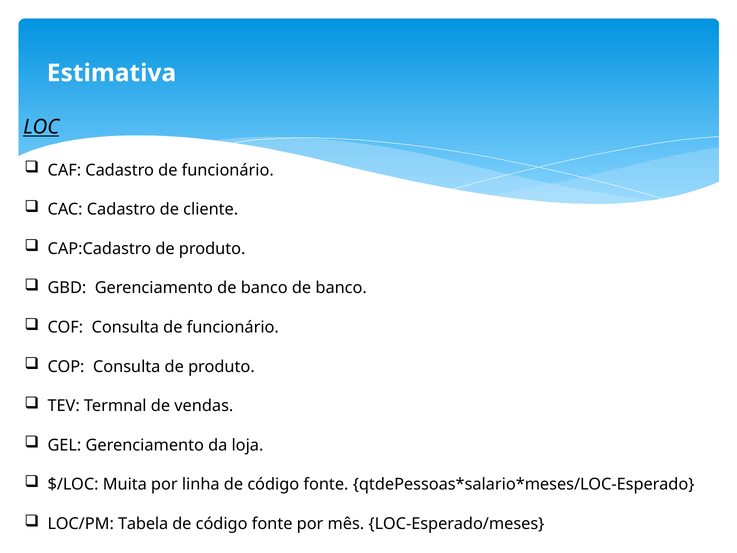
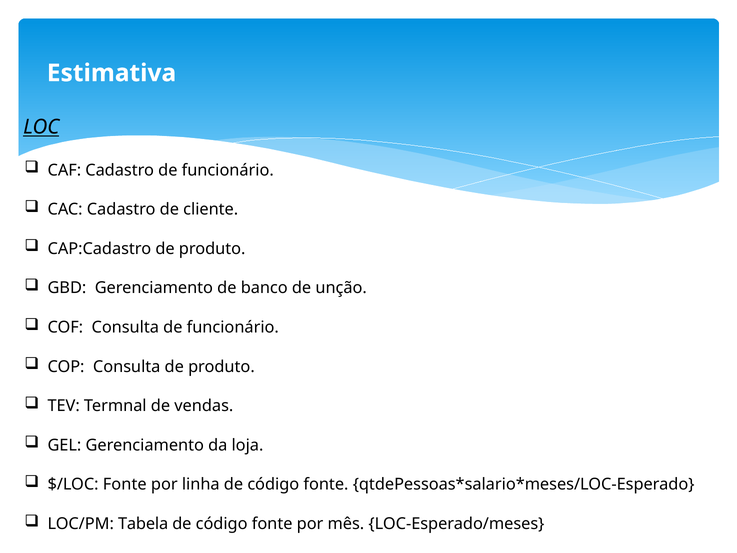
banco de banco: banco -> unção (341, 288)
$/LOC Muita: Muita -> Fonte (125, 484)
